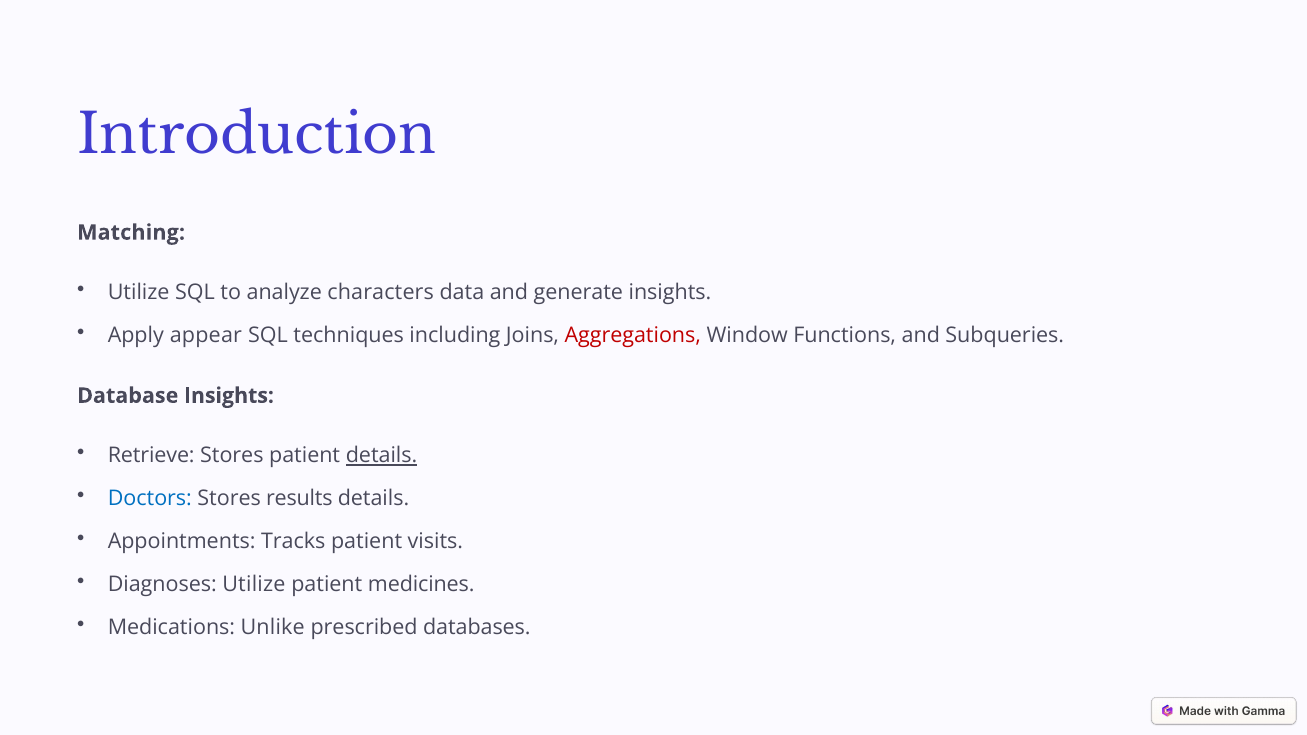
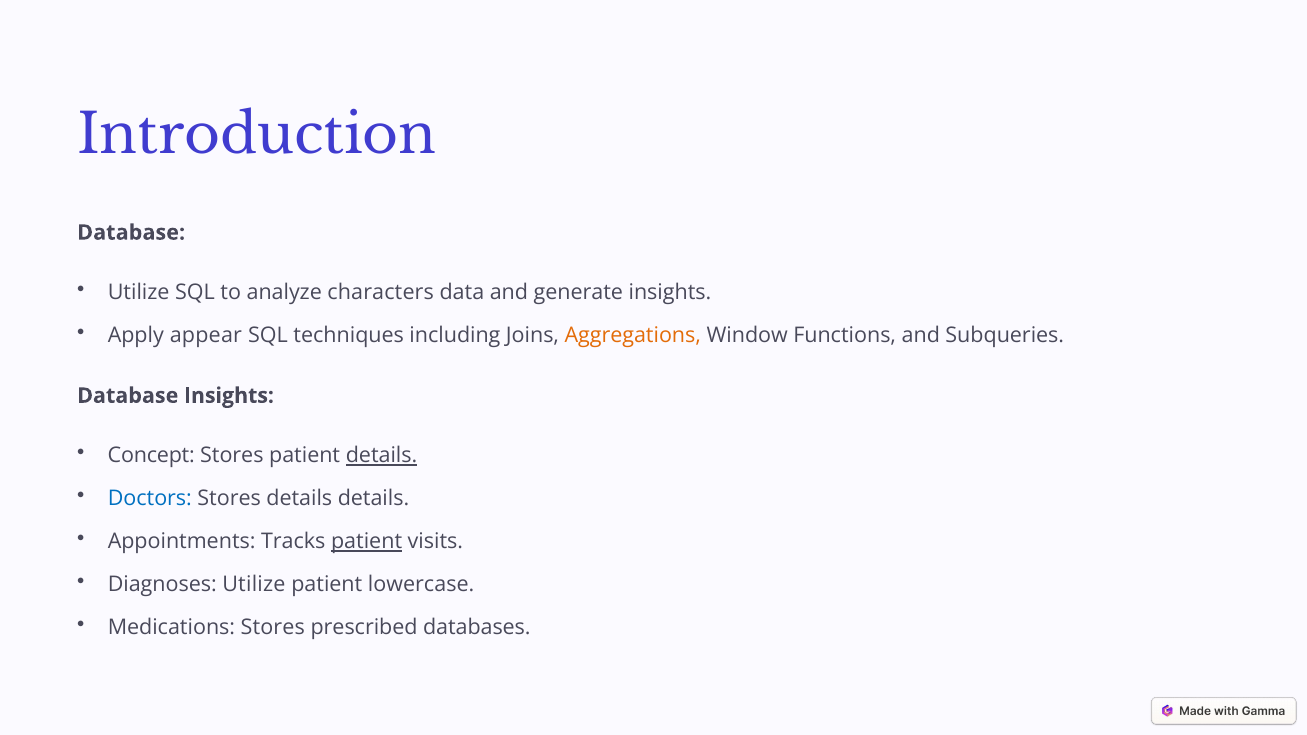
Matching: Matching -> Database (131, 233)
Aggregations colour: red -> orange (633, 336)
Retrieve: Retrieve -> Concept (151, 456)
Stores results: results -> details (299, 499)
patient underline: none -> present (367, 542)
medicines: medicines -> lowercase (421, 585)
Medications Unlike: Unlike -> Stores (273, 628)
